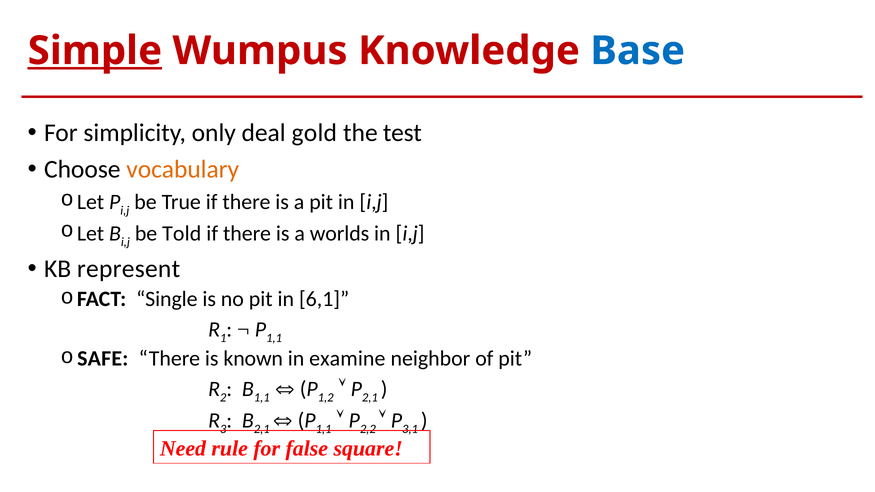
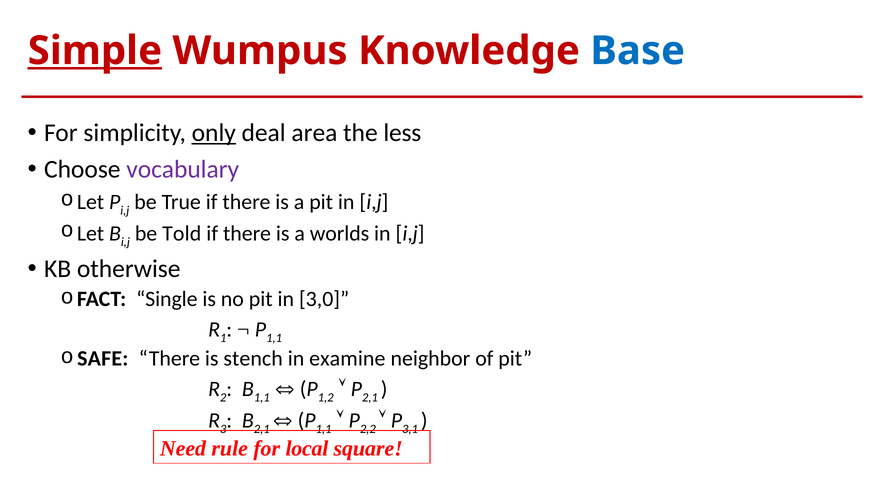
only underline: none -> present (214, 133)
gold: gold -> area (314, 133)
test: test -> less (402, 133)
vocabulary colour: orange -> purple (183, 169)
represent: represent -> otherwise (129, 269)
6,1: 6,1 -> 3,0 (324, 299)
known: known -> stench (253, 359)
false: false -> local (307, 449)
